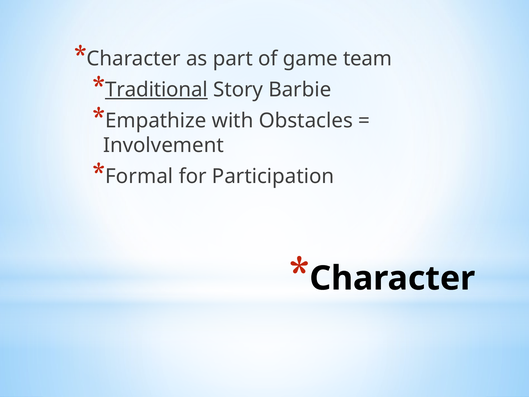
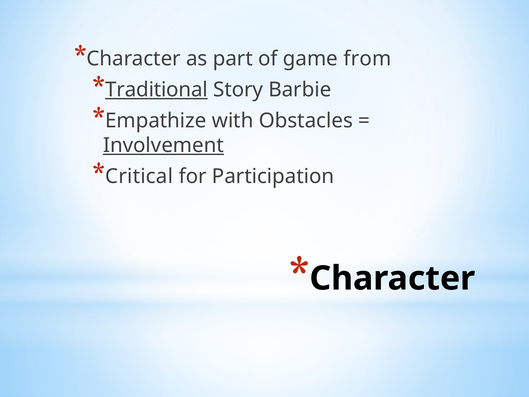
team: team -> from (367, 59)
Involvement underline: none -> present (164, 145)
Formal: Formal -> Critical (139, 176)
